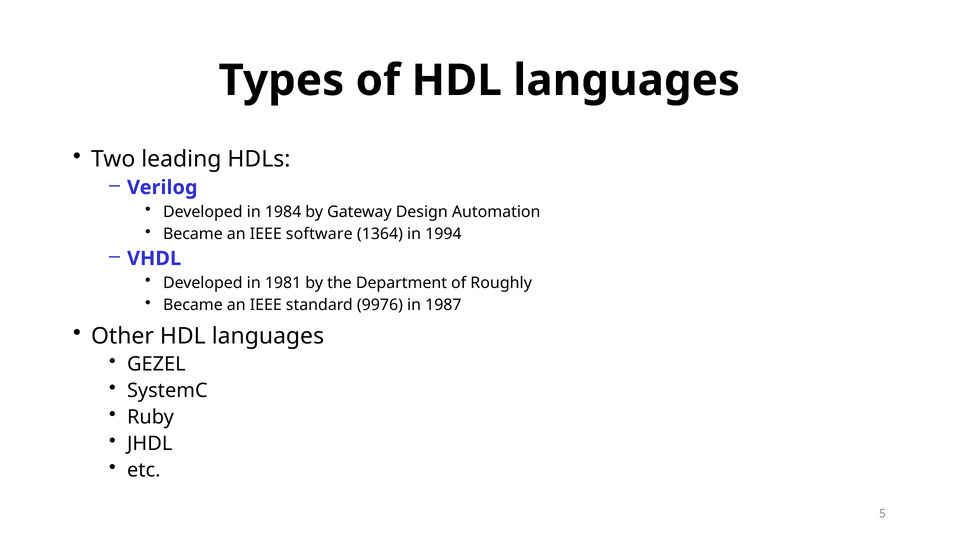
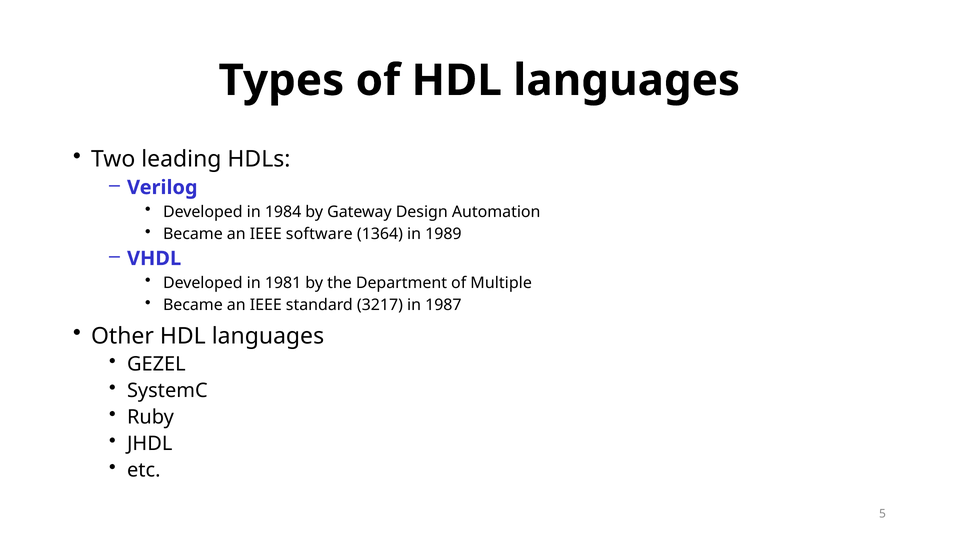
1994: 1994 -> 1989 (443, 234)
Roughly: Roughly -> Multiple (501, 283)
9976: 9976 -> 3217 (380, 305)
